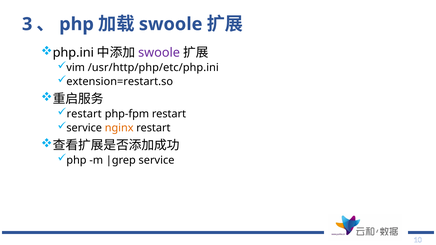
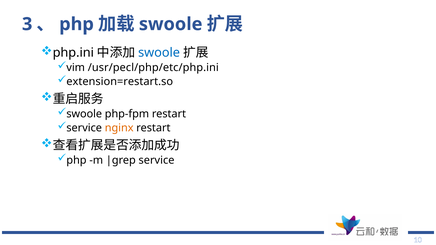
swoole colour: purple -> blue (159, 53)
/usr/http/php/etc/php.ini: /usr/http/php/etc/php.ini -> /usr/pecl/php/etc/php.ini (153, 68)
restart: restart -> swoole (84, 114)
